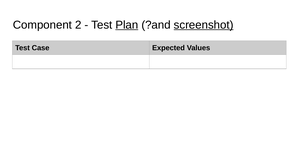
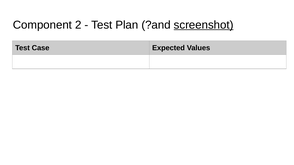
Plan underline: present -> none (127, 25)
